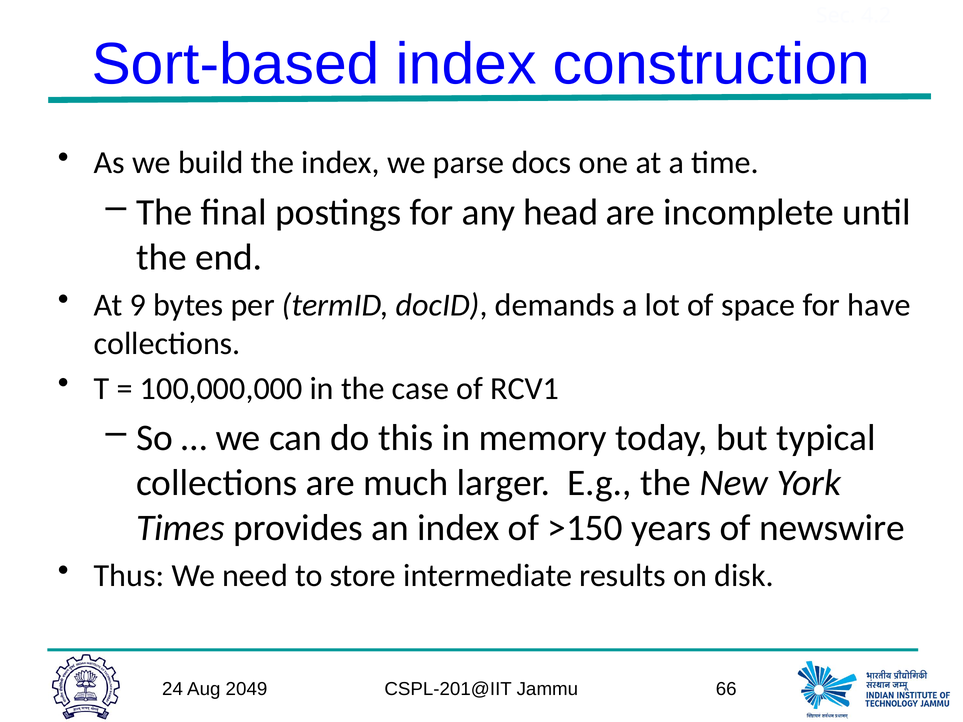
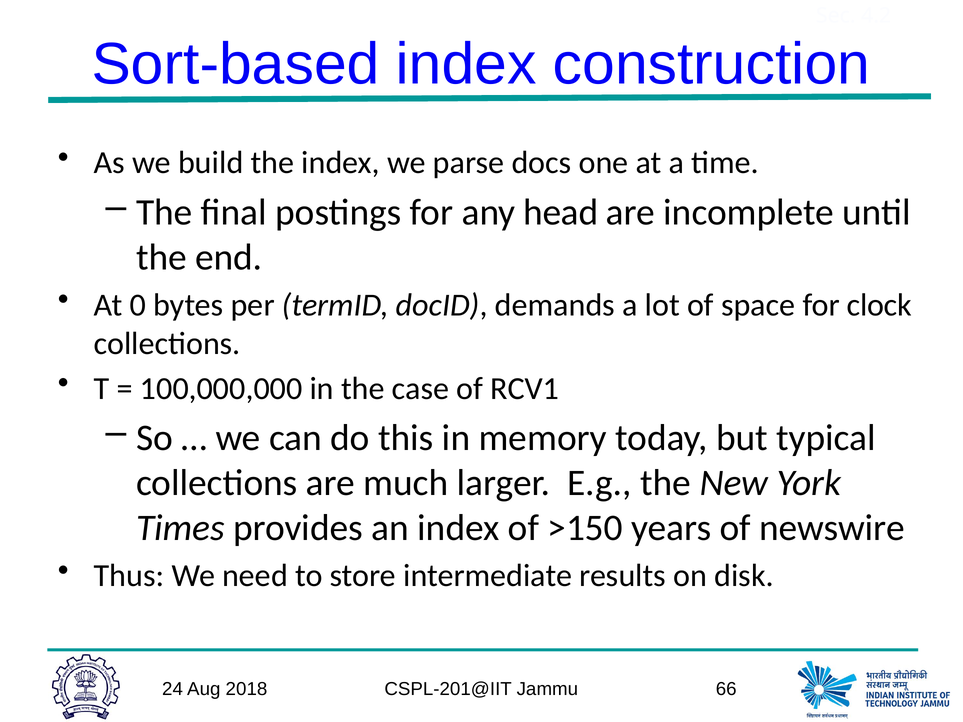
9: 9 -> 0 (138, 305)
have: have -> clock (879, 305)
2049: 2049 -> 2018 (246, 689)
